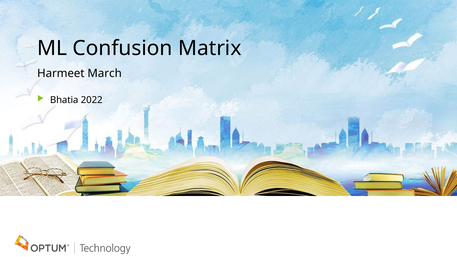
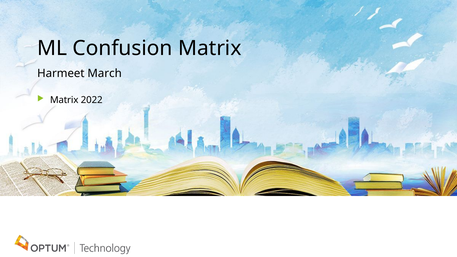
Bhatia: Bhatia -> Matrix (64, 100)
